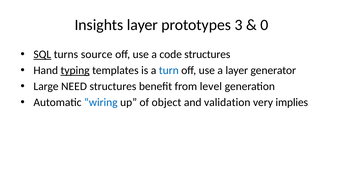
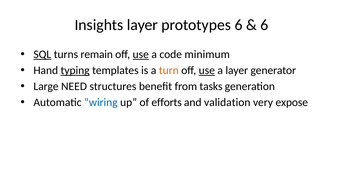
prototypes 3: 3 -> 6 (239, 25)
0: 0 -> 6 (264, 25)
source: source -> remain (97, 54)
use underline: none -> present (141, 54)
code structures: structures -> minimum (207, 54)
turn colour: blue -> orange (169, 70)
use underline: none -> present (207, 70)
level: level -> tasks (211, 86)
object: object -> efforts (167, 102)
implies: implies -> expose (292, 102)
